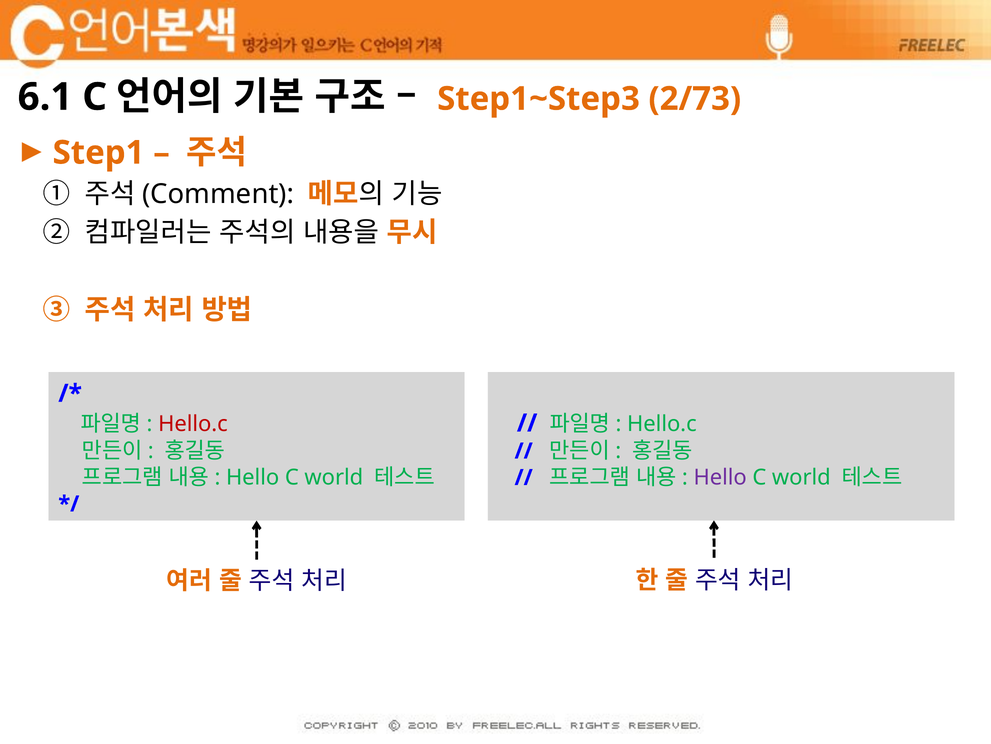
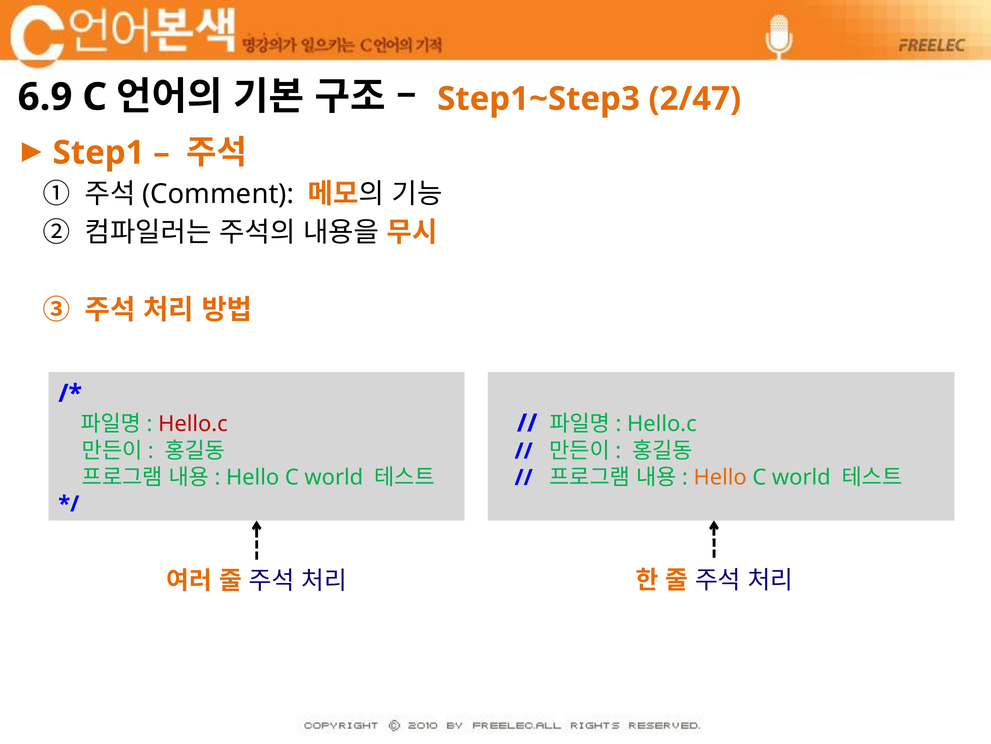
6.1: 6.1 -> 6.9 (45, 97)
2/73: 2/73 -> 2/47 (695, 99)
Hello colour: purple -> orange (720, 477)
